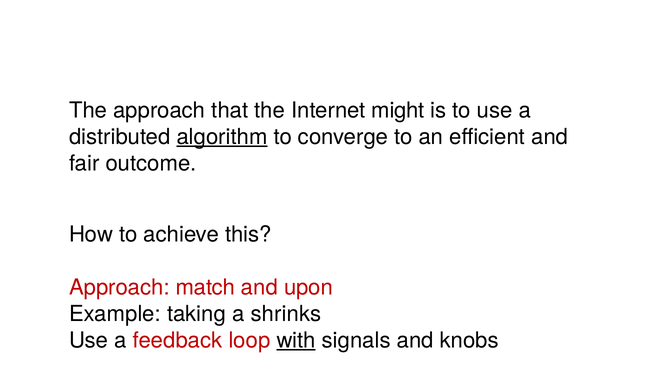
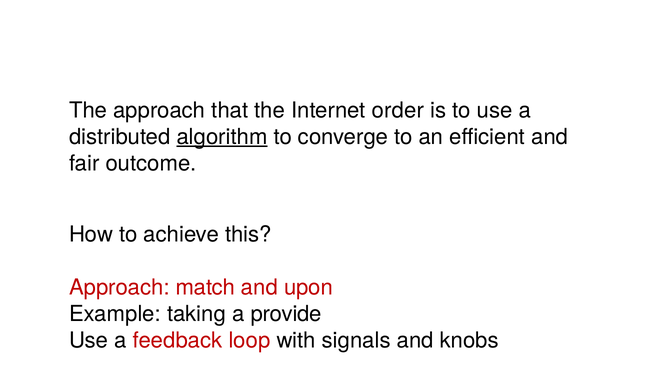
might: might -> order (398, 110)
shrinks: shrinks -> provide (286, 314)
with underline: present -> none (296, 340)
